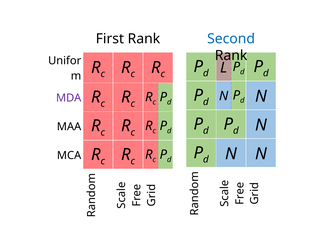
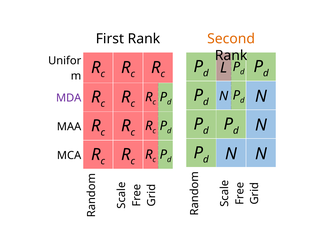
Second colour: blue -> orange (231, 39)
